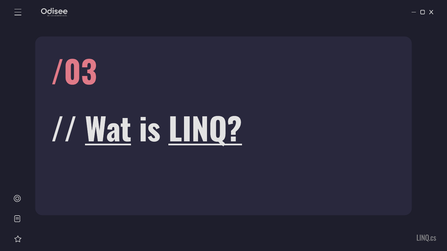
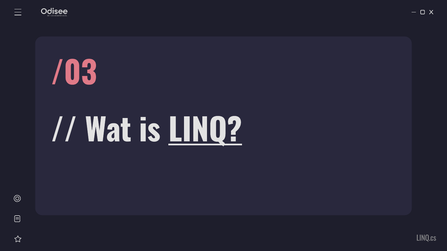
Wat underline: present -> none (108, 131)
